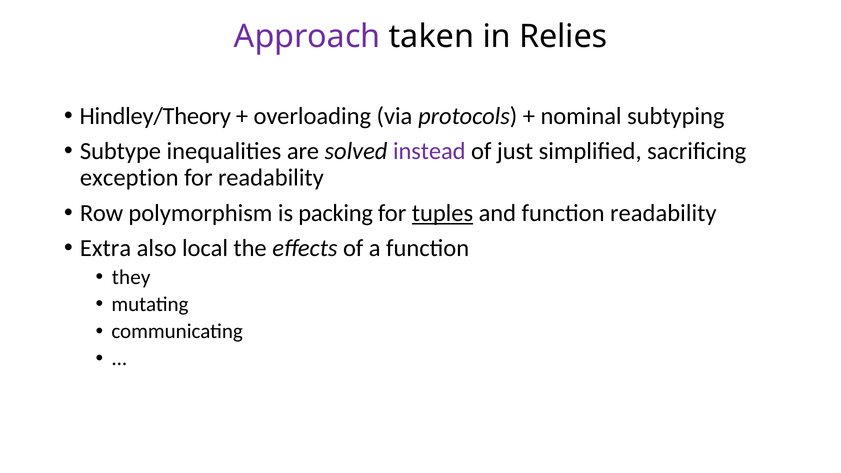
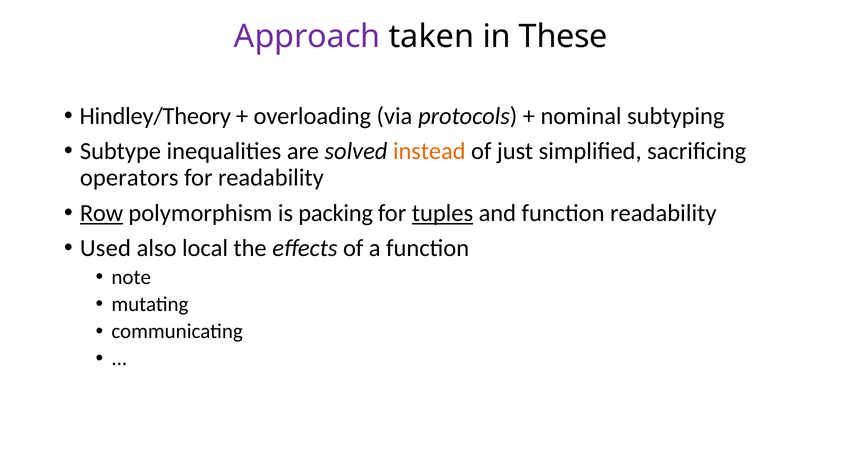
Relies: Relies -> These (563, 37)
instead colour: purple -> orange (429, 151)
exception: exception -> operators (129, 178)
Row underline: none -> present (102, 213)
Extra: Extra -> Used (105, 248)
they: they -> note (131, 277)
